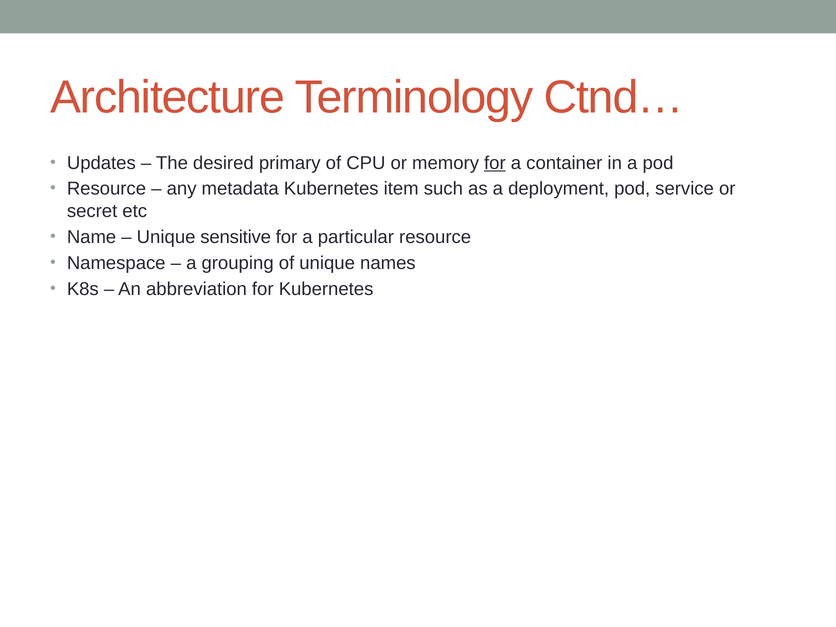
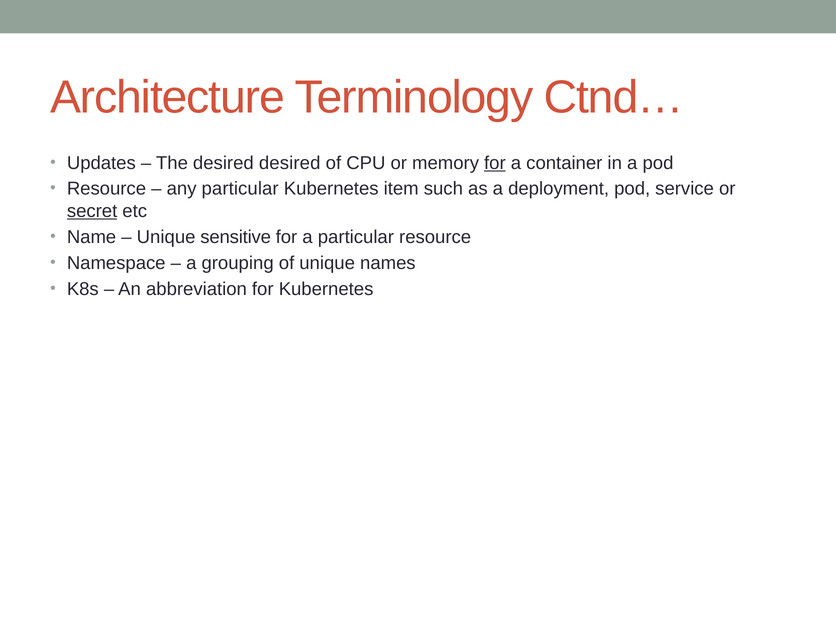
desired primary: primary -> desired (290, 163)
any metadata: metadata -> particular (240, 189)
secret underline: none -> present (92, 211)
